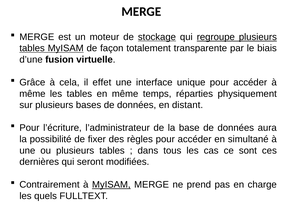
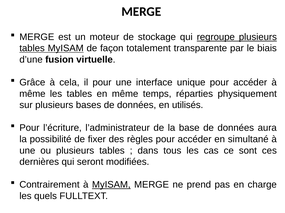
stockage underline: present -> none (157, 37)
il effet: effet -> pour (102, 83)
distant: distant -> utilisés (188, 105)
